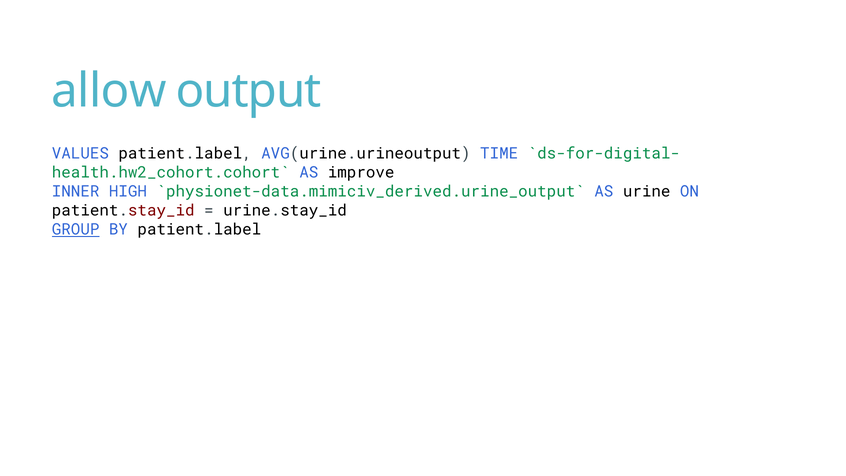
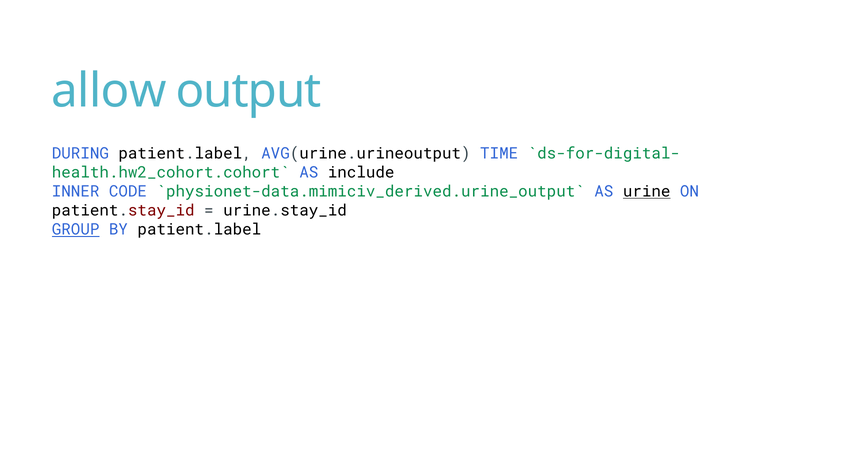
VALUES: VALUES -> DURING (80, 153)
improve: improve -> include (361, 172)
HIGH: HIGH -> CODE (128, 191)
urine underline: none -> present (647, 191)
